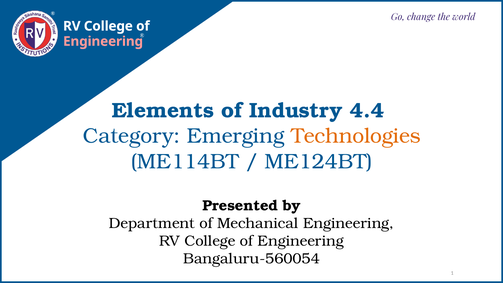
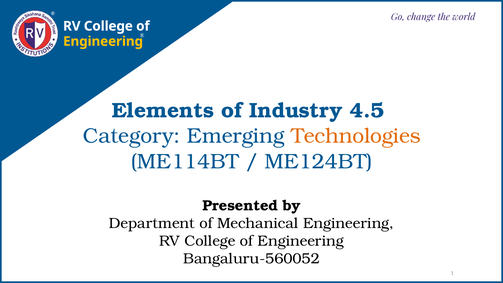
Engineering colour: pink -> yellow (103, 41)
4.4: 4.4 -> 4.5 (367, 110)
Bangaluru-560054: Bangaluru-560054 -> Bangaluru-560052 (251, 259)
